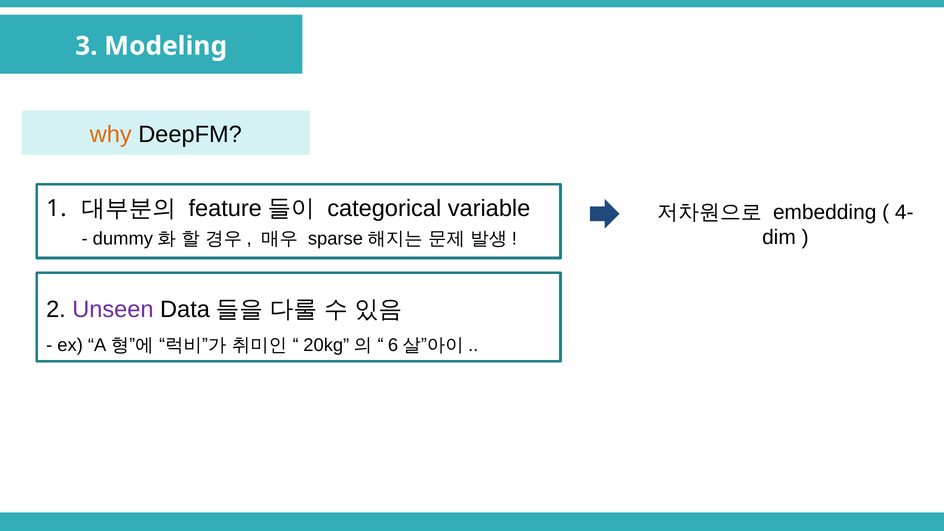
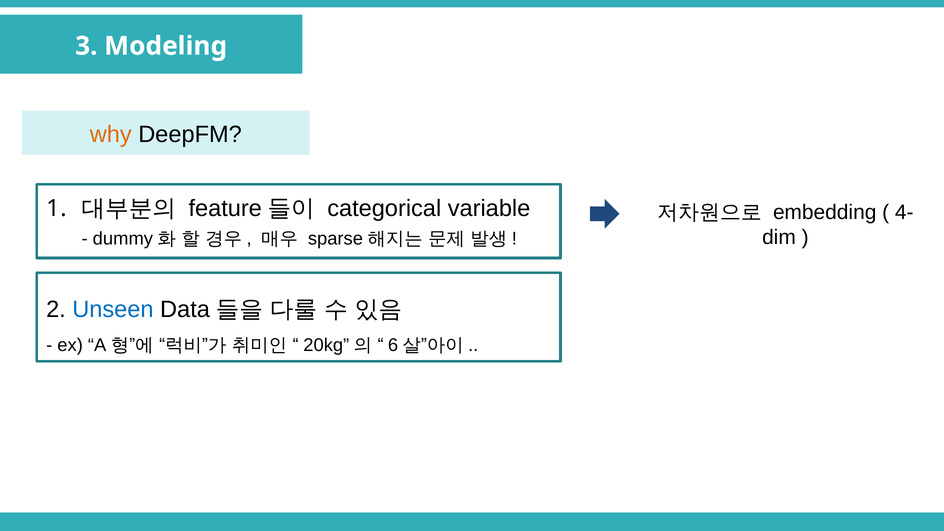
Unseen colour: purple -> blue (113, 309)
